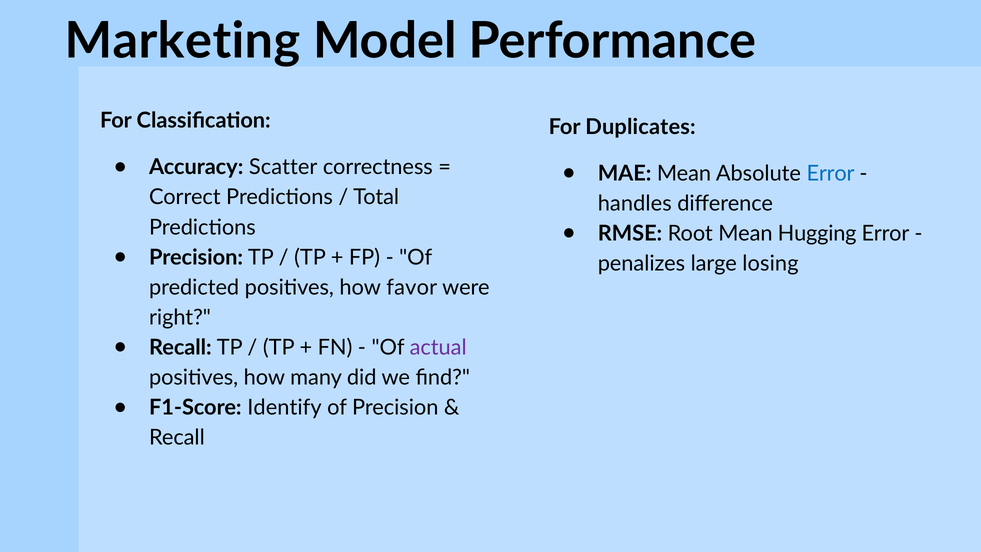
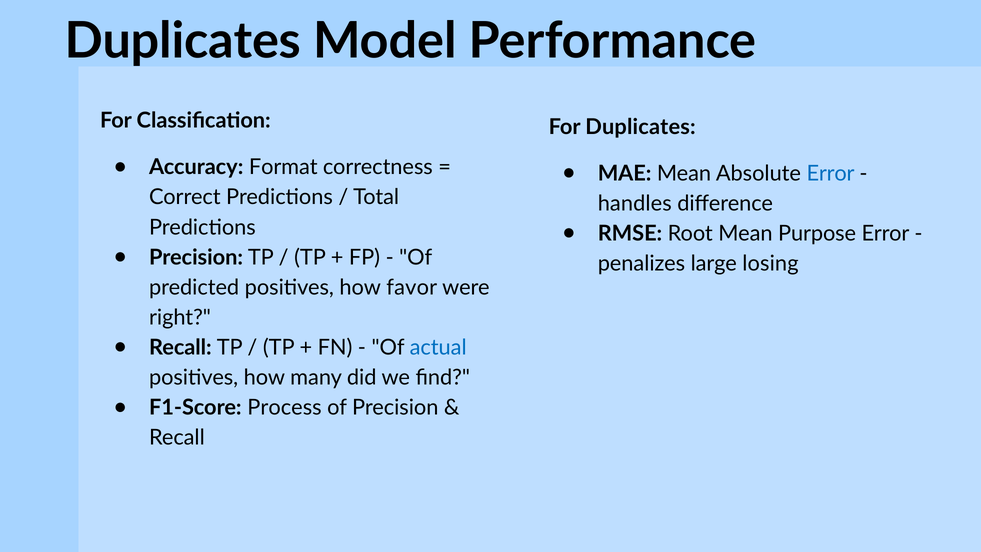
Marketing: Marketing -> Duplicates (183, 41)
Scatter: Scatter -> Format (283, 167)
Hugging: Hugging -> Purpose (817, 233)
actual colour: purple -> blue (438, 347)
Identify: Identify -> Process (285, 408)
